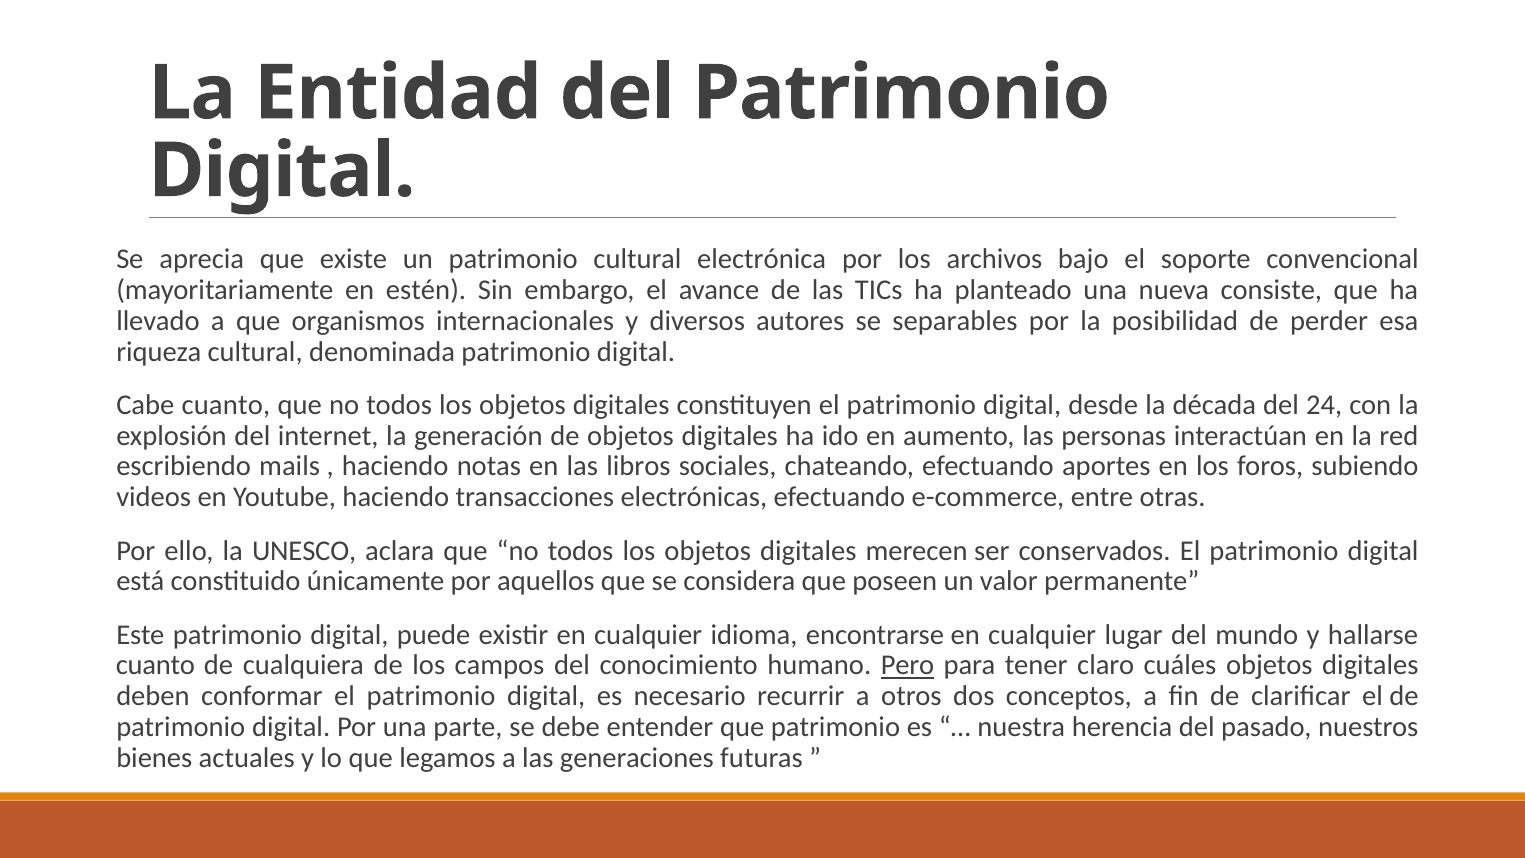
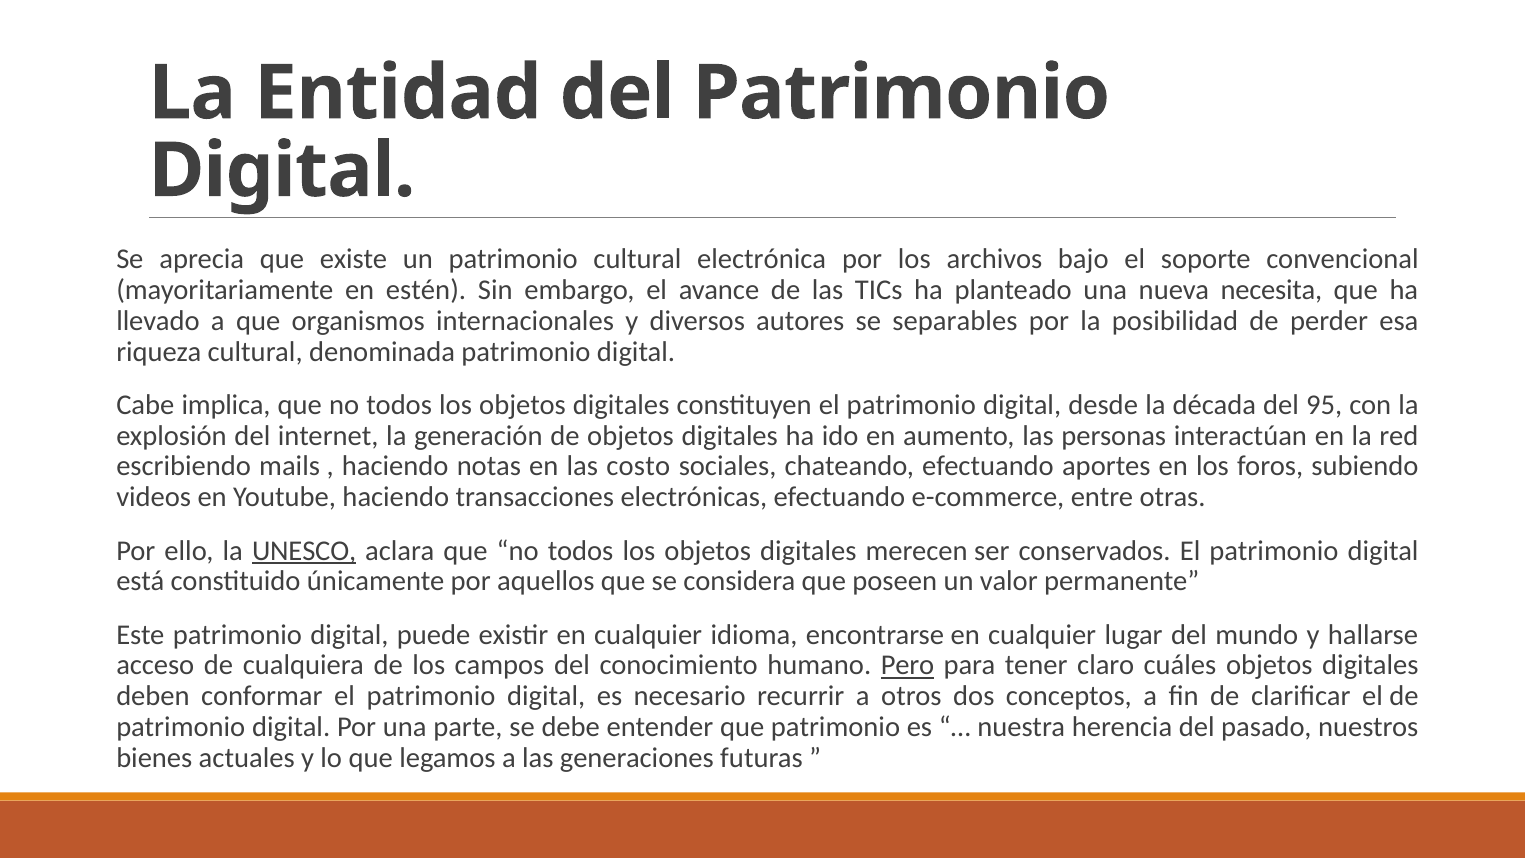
consiste: consiste -> necesita (1271, 290)
Cabe cuanto: cuanto -> implica (226, 405)
24: 24 -> 95 (1324, 405)
libros: libros -> costo (638, 466)
UNESCO underline: none -> present (304, 550)
cuanto: cuanto -> acceso (155, 665)
